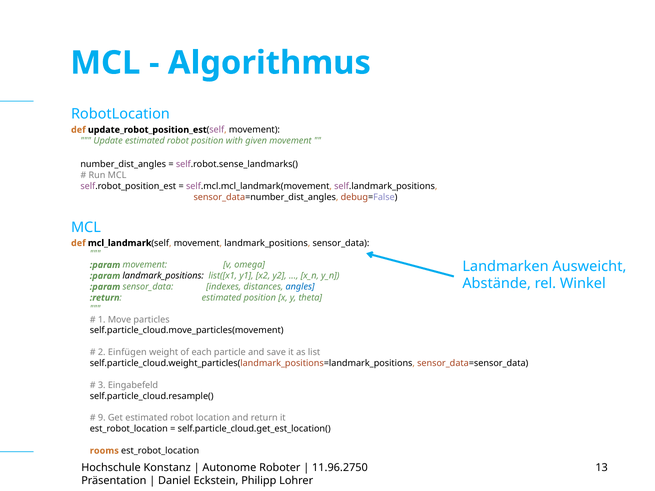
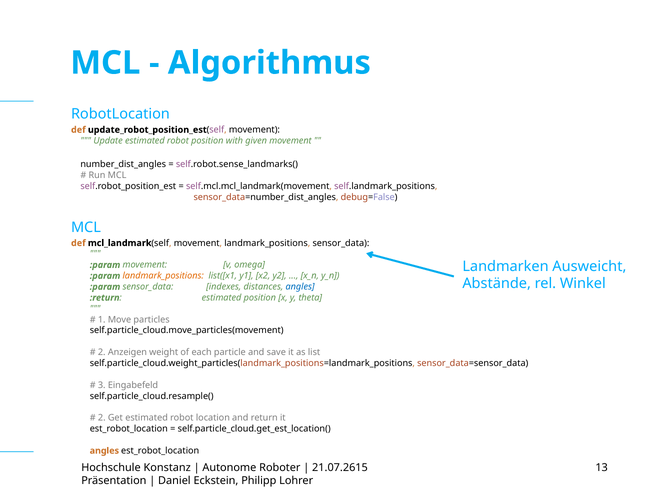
landmark_positions colour: black -> orange (163, 276)
Einfügen: Einfügen -> Anzeigen (127, 353)
9: 9 -> 2 (102, 418)
rooms: rooms -> angles (104, 451)
11.96.2750: 11.96.2750 -> 21.07.2615 (340, 468)
